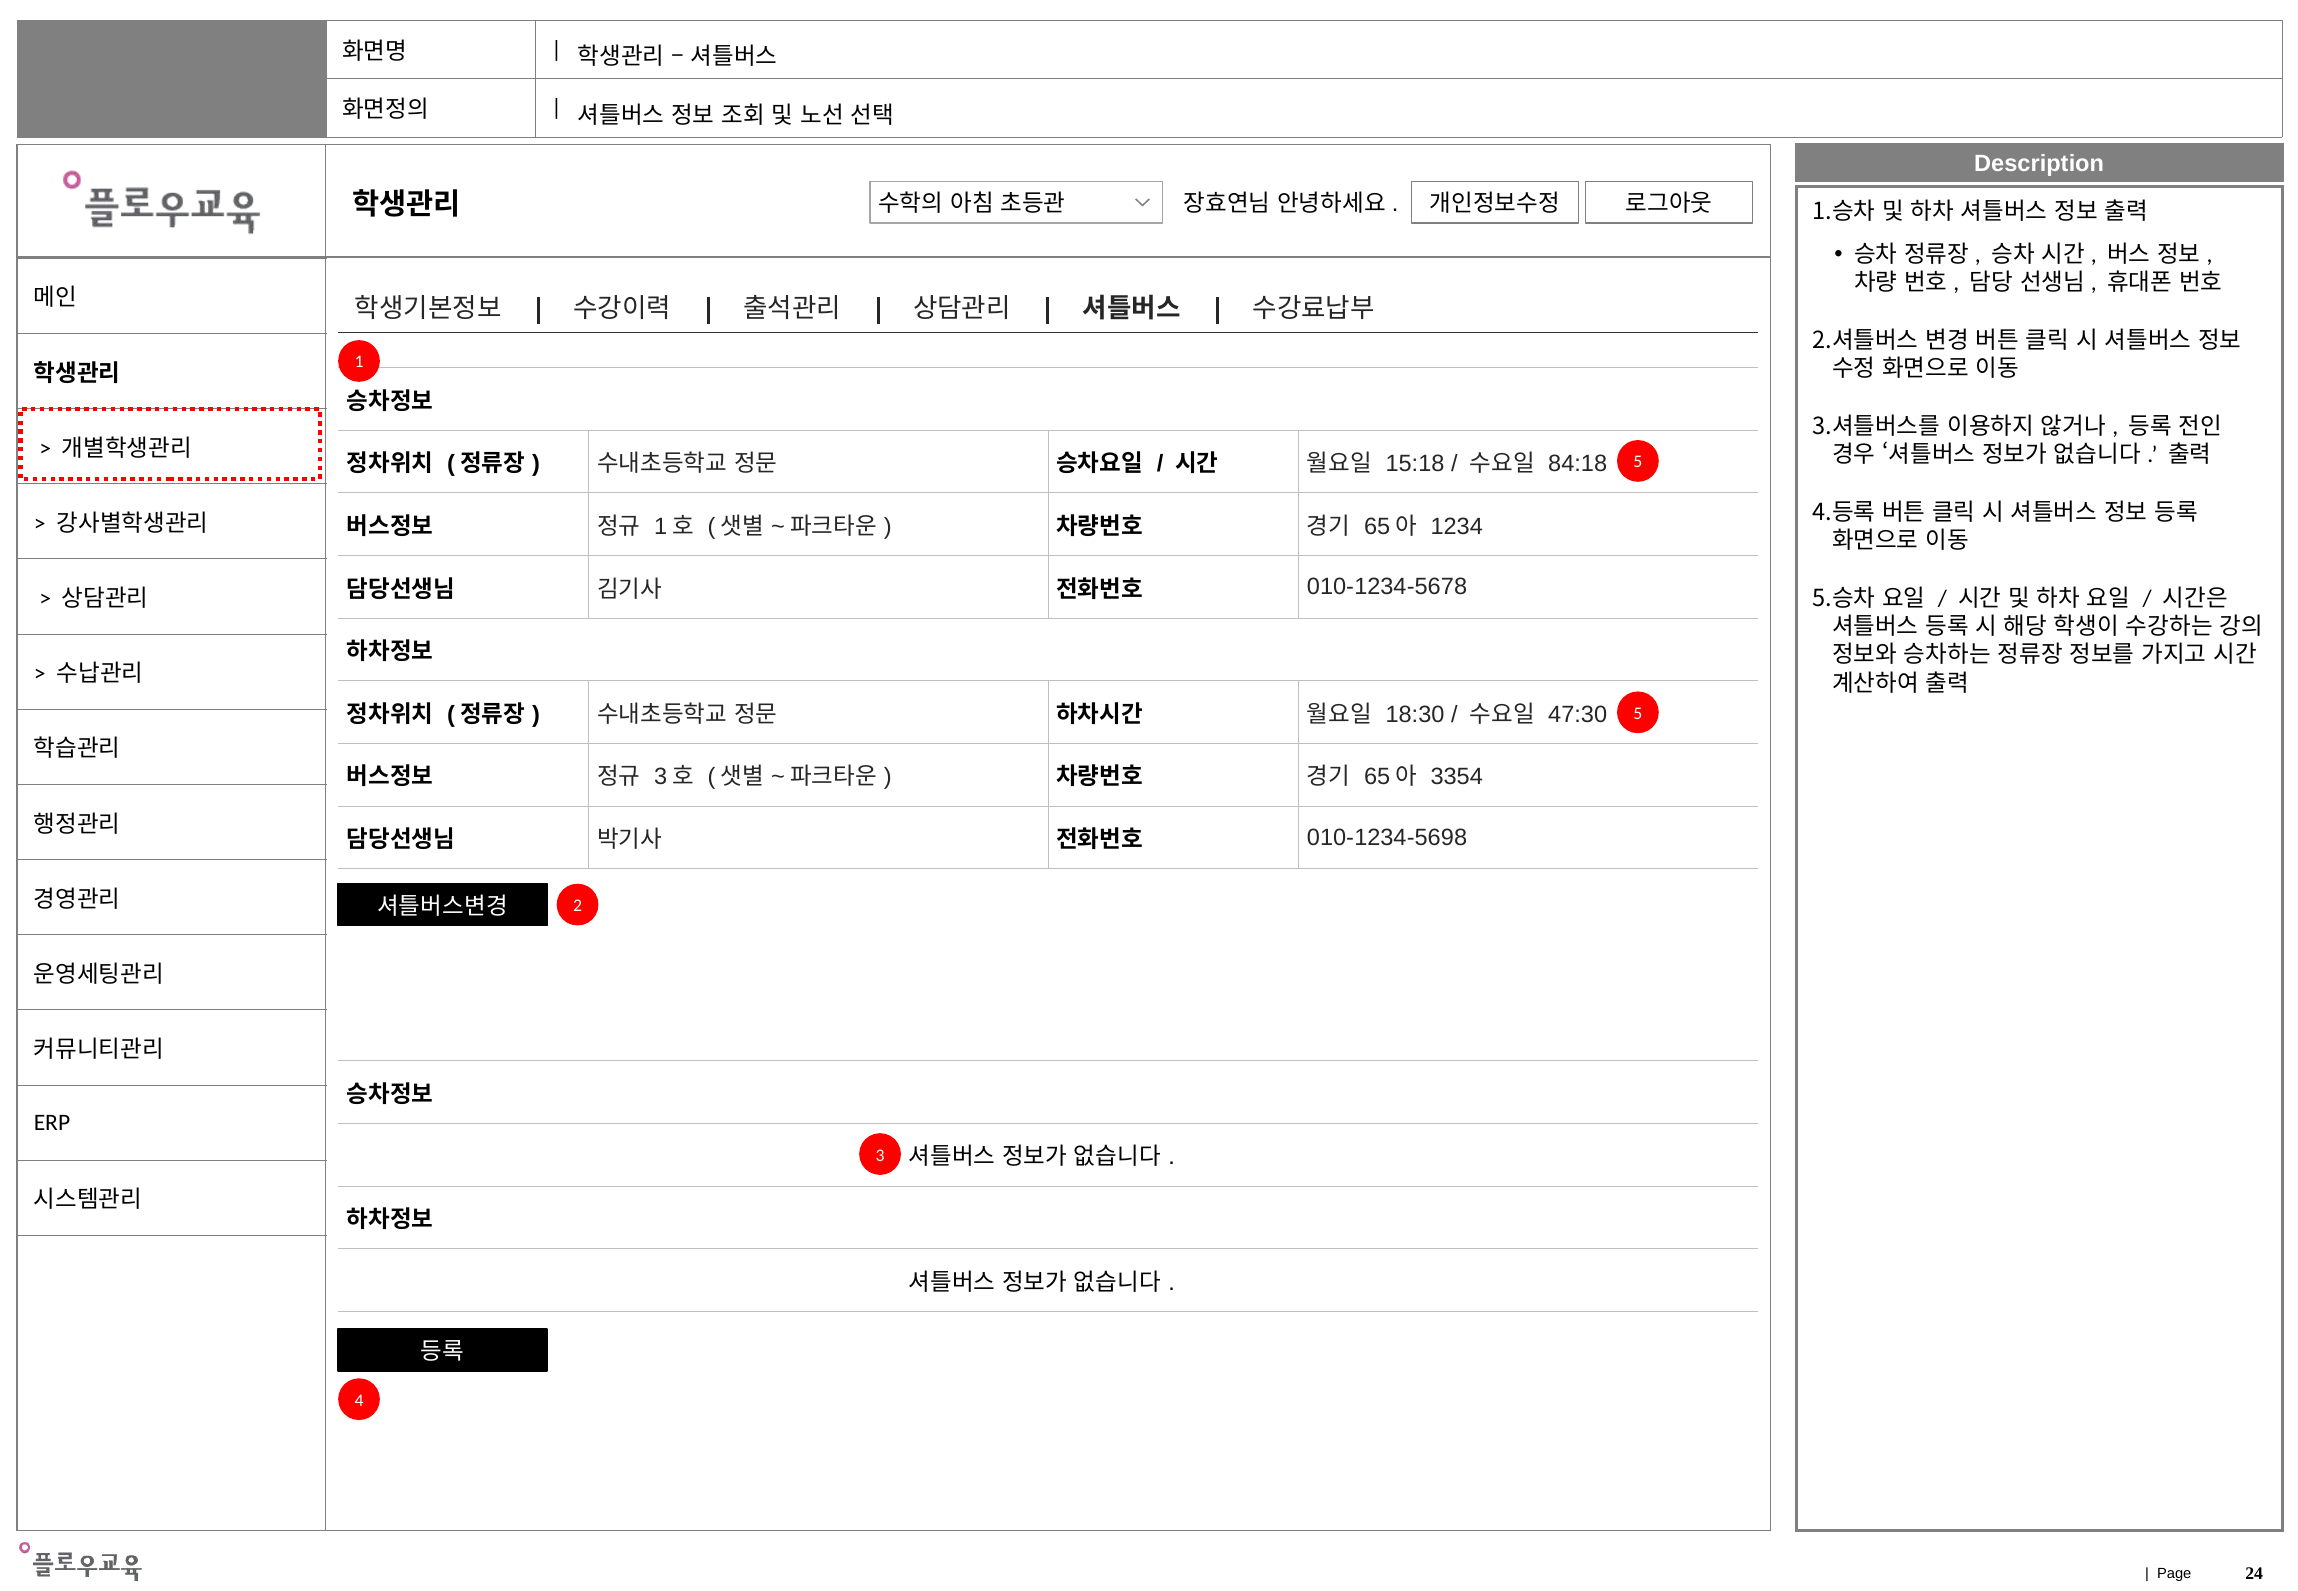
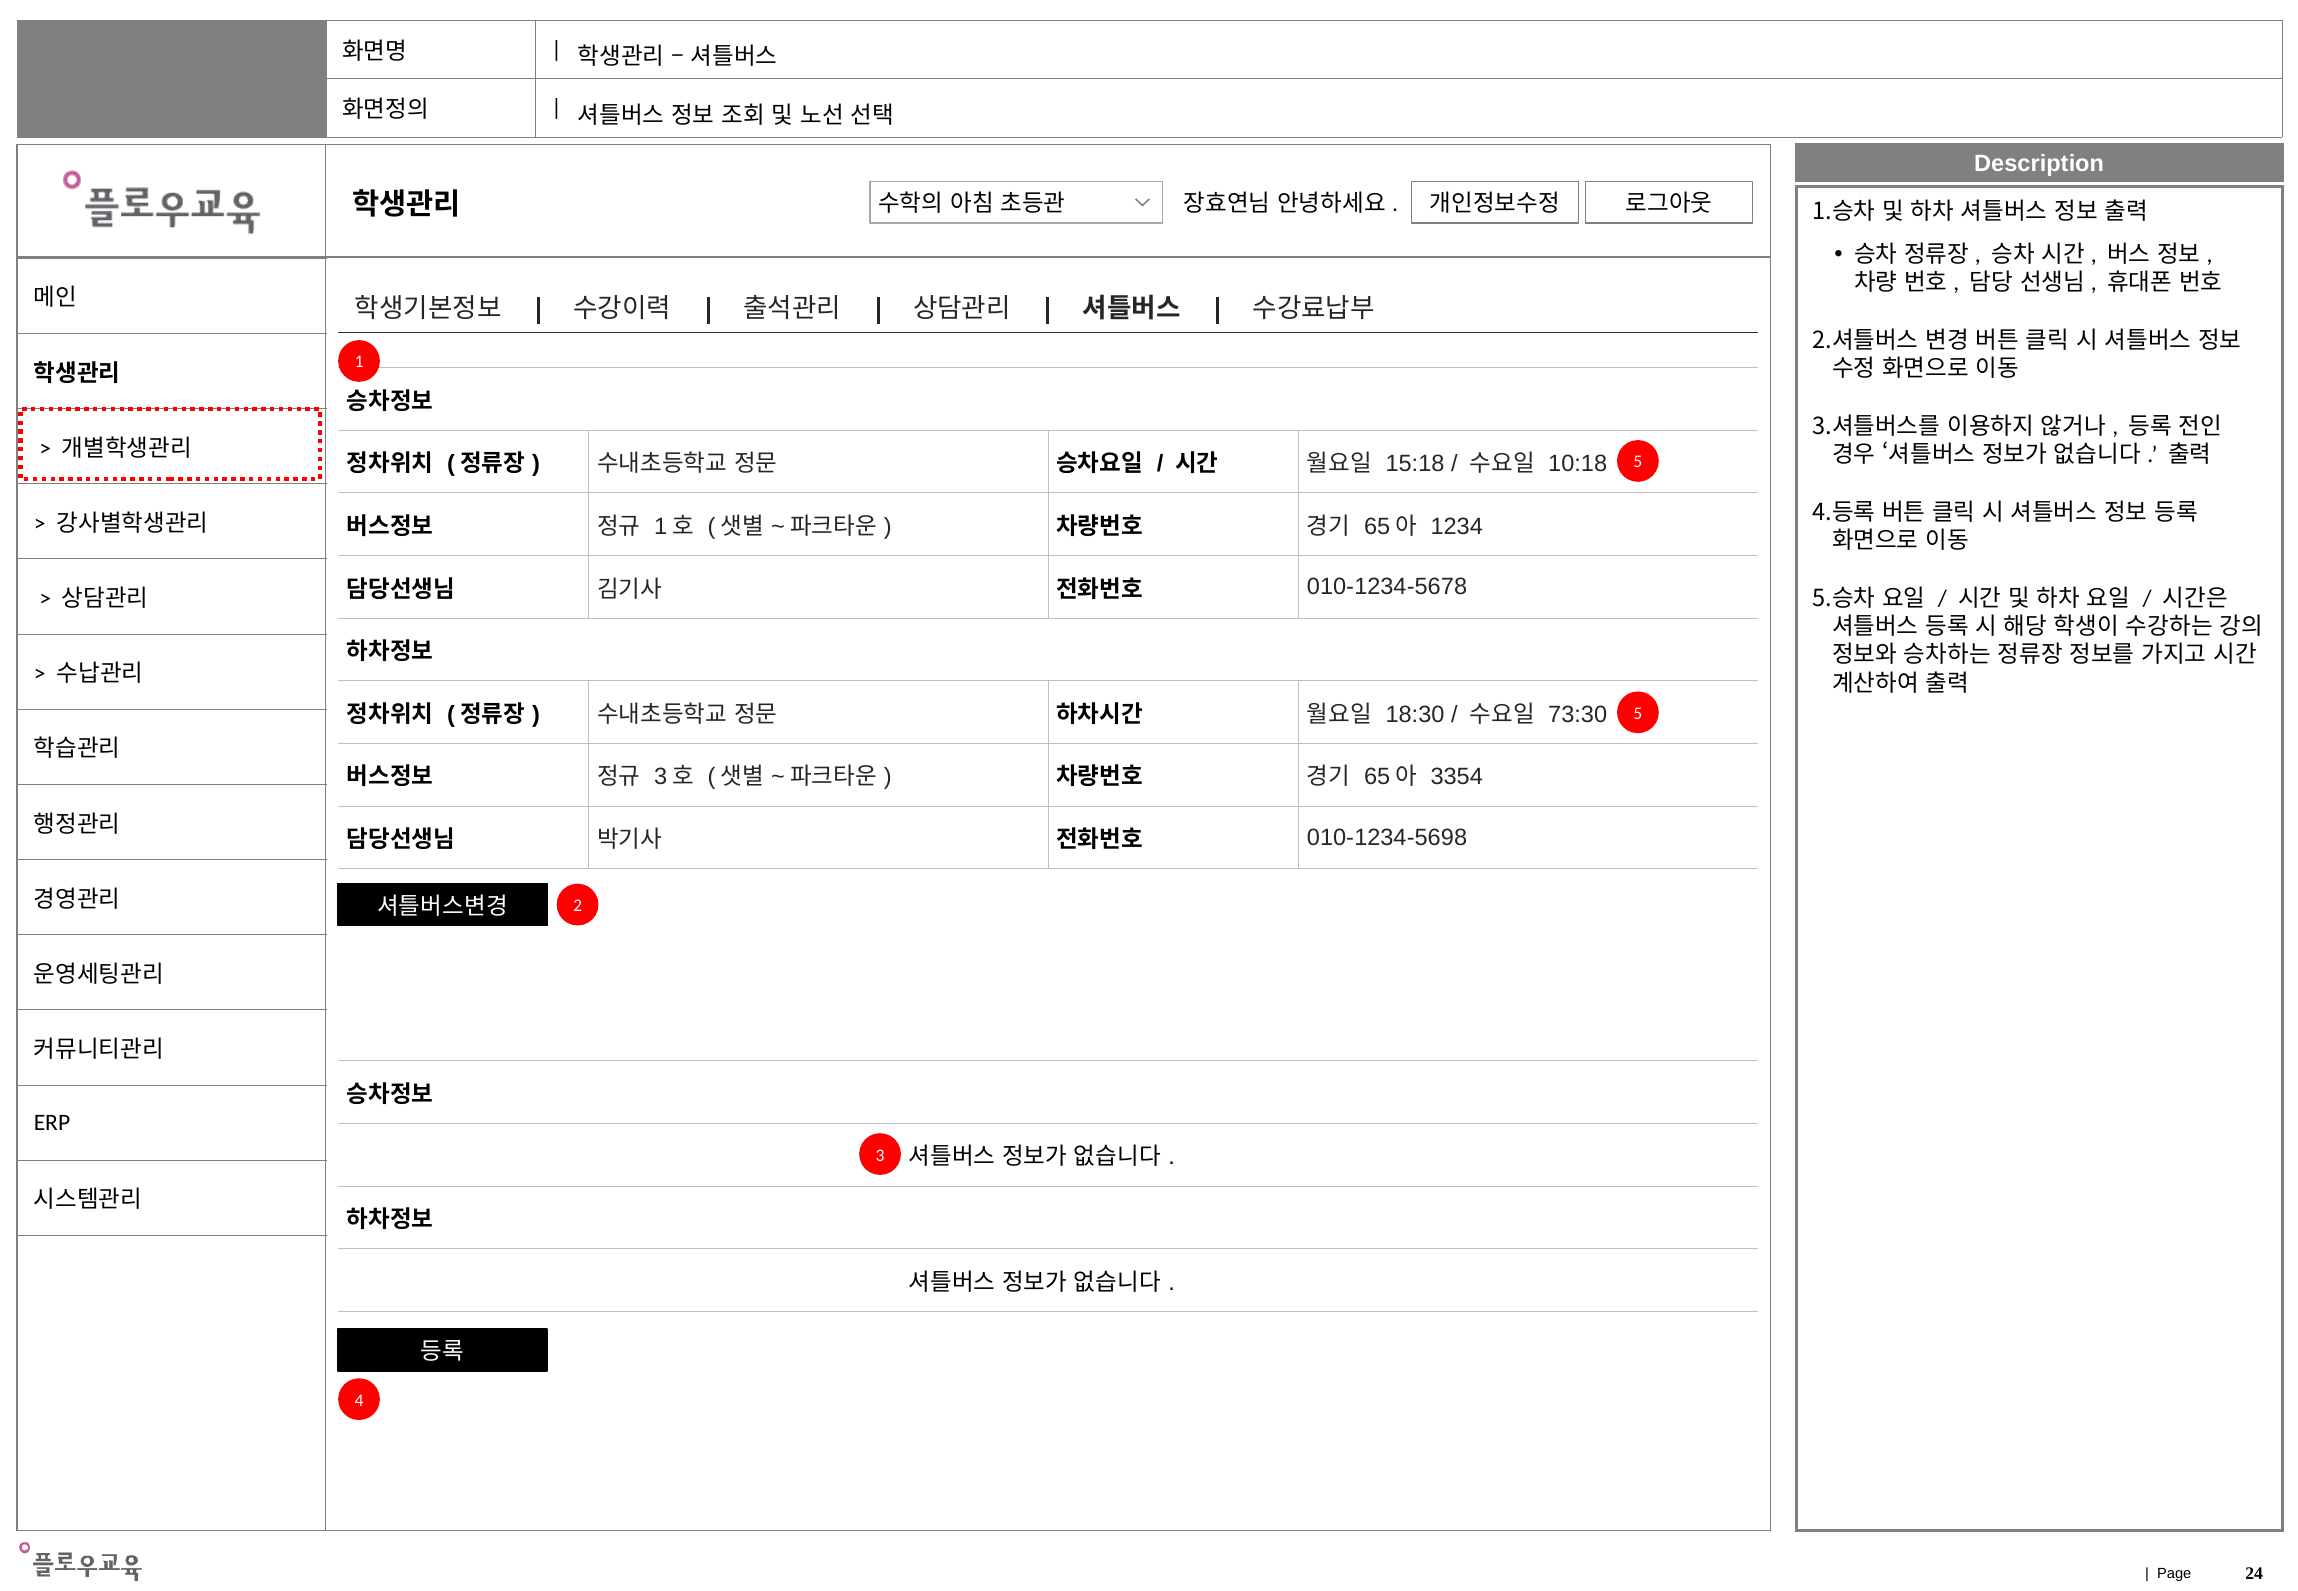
84:18: 84:18 -> 10:18 (1578, 464)
47:30: 47:30 -> 73:30 (1578, 715)
